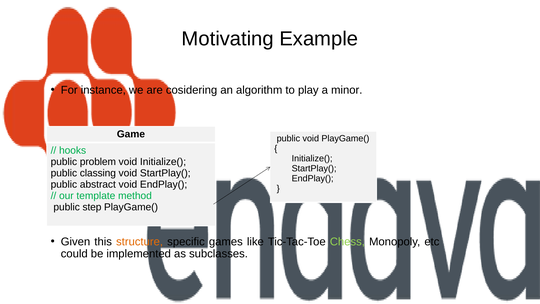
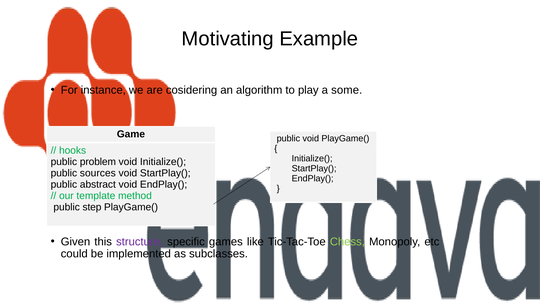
minor: minor -> some (347, 90)
classing: classing -> sources (98, 173)
structure colour: orange -> purple (140, 241)
